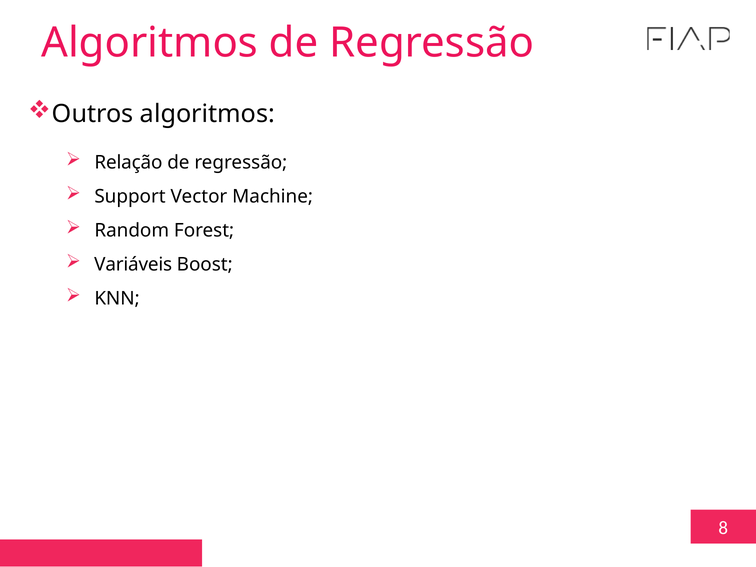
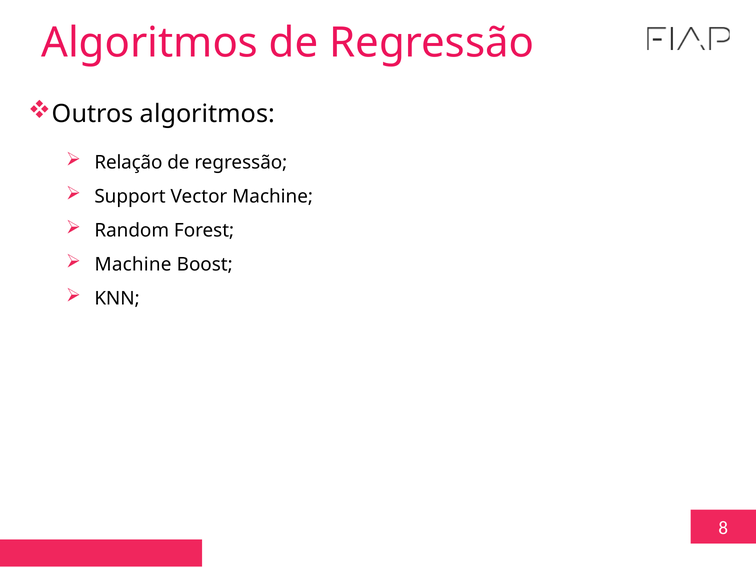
Variáveis: Variáveis -> Machine (133, 264)
